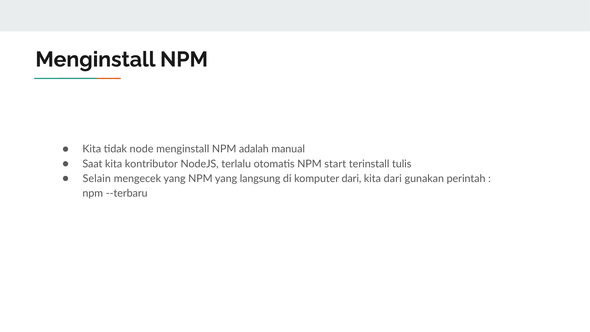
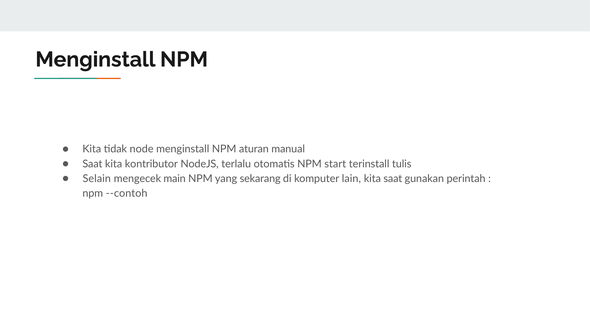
adalah: adalah -> aturan (254, 149)
mengecek yang: yang -> main (175, 178)
langsung: langsung -> sekarang (260, 178)
komputer dari: dari -> lain (351, 178)
kita dari: dari -> saat (393, 178)
--terbaru: --terbaru -> --contoh (127, 193)
